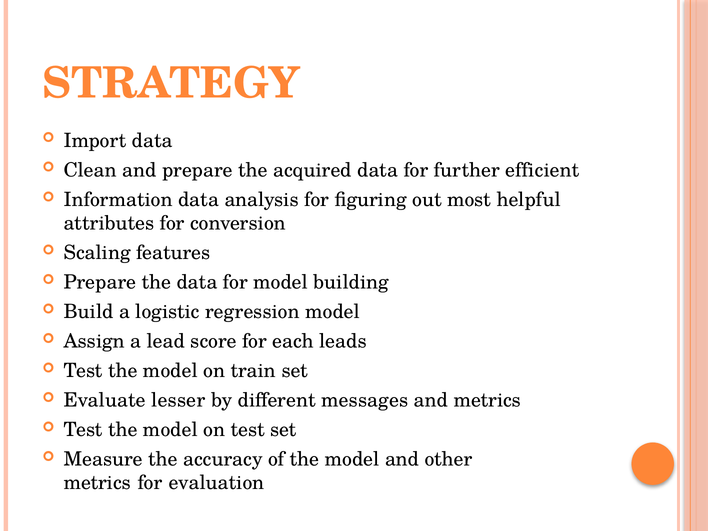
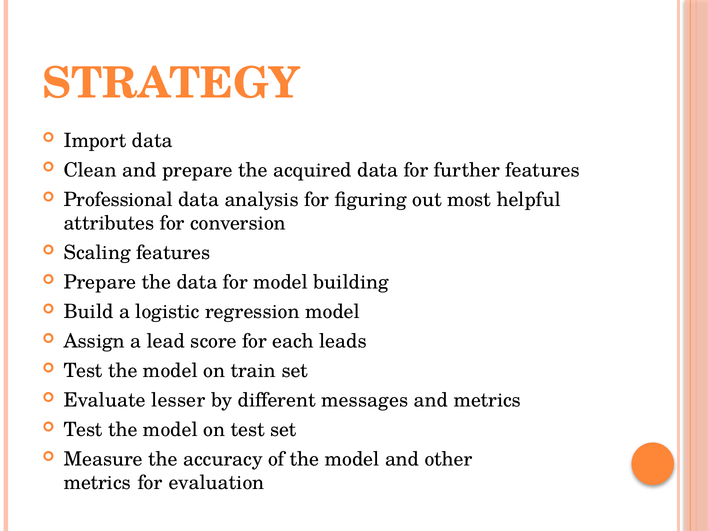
further efficient: efficient -> features (542, 170)
Information: Information -> Professional (118, 200)
